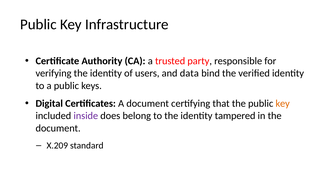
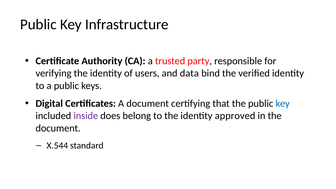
key colour: orange -> blue (283, 104)
tampered: tampered -> approved (235, 116)
X.209: X.209 -> X.544 (57, 145)
